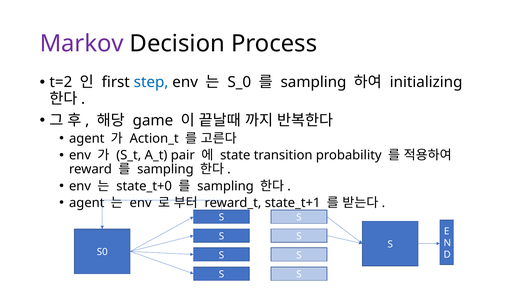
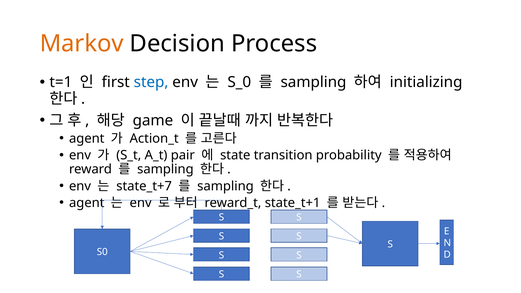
Markov colour: purple -> orange (82, 44)
t=2: t=2 -> t=1 (61, 82)
state_t+0: state_t+0 -> state_t+7 (144, 186)
